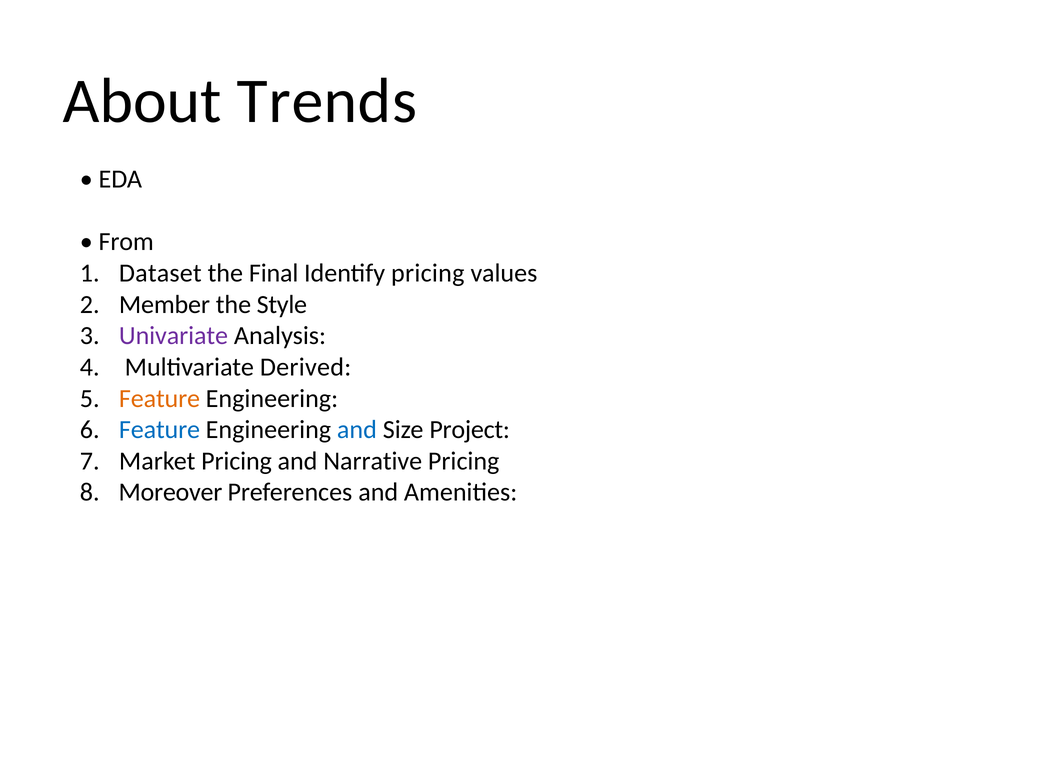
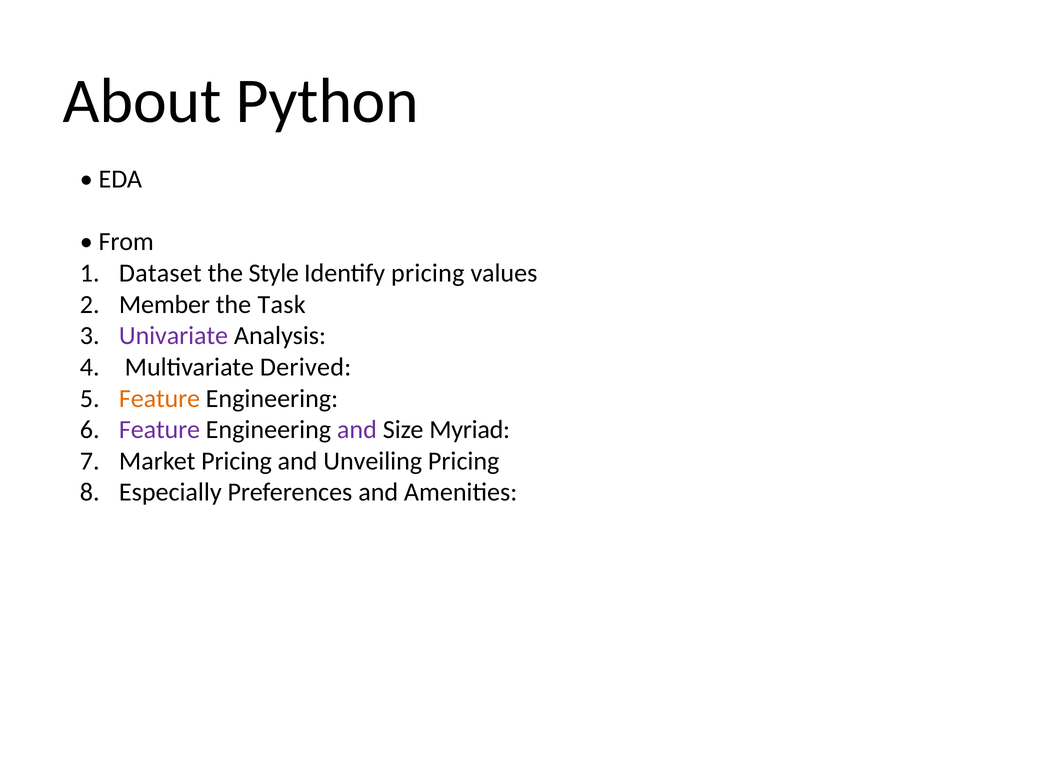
Trends: Trends -> Python (327, 101)
Final: Final -> Style (274, 273)
Style: Style -> Task (282, 304)
Feature colour: blue -> purple (160, 430)
and colour: blue -> purple (357, 430)
Project: Project -> Myriad (470, 430)
Narrative: Narrative -> Unveiling (373, 461)
Moreover: Moreover -> Especially (170, 492)
